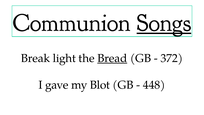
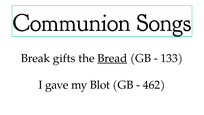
Songs underline: present -> none (164, 23)
light: light -> gifts (64, 58)
372: 372 -> 133 (172, 58)
448: 448 -> 462 (154, 85)
